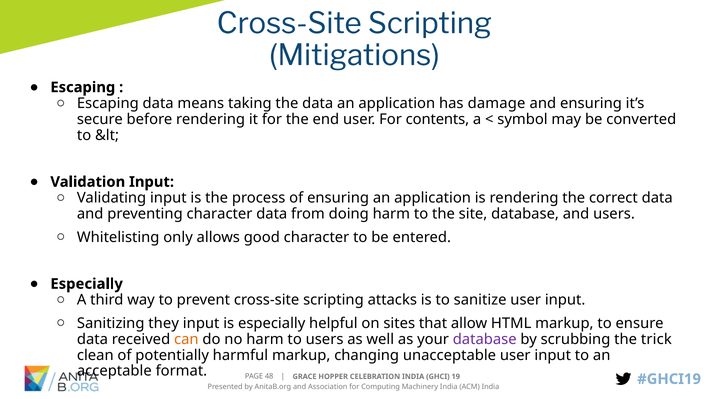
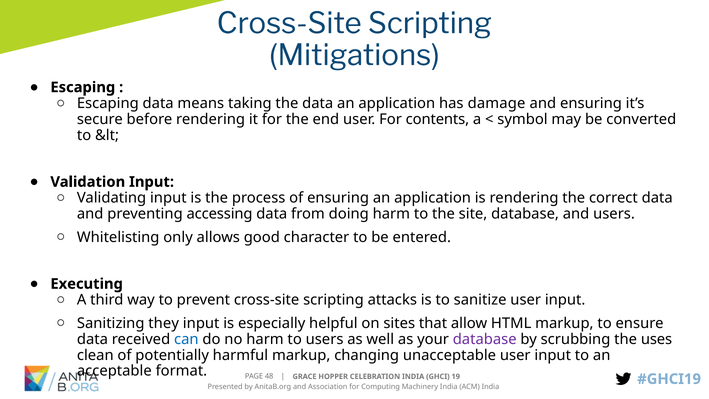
preventing character: character -> accessing (220, 214)
Especially: Especially -> Executing (87, 284)
can colour: orange -> blue (186, 339)
trick: trick -> uses (657, 339)
